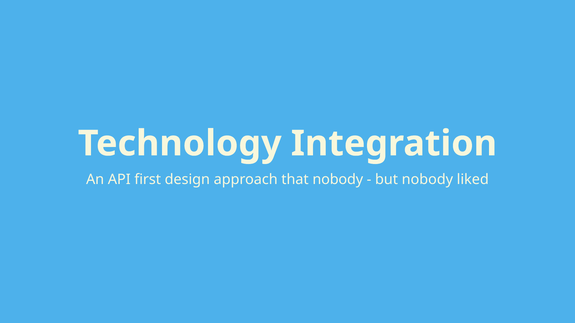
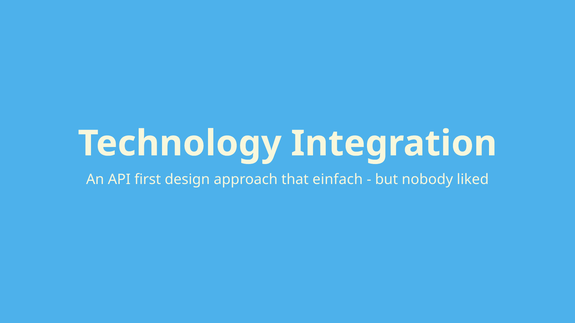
that nobody: nobody -> einfach (338, 180)
